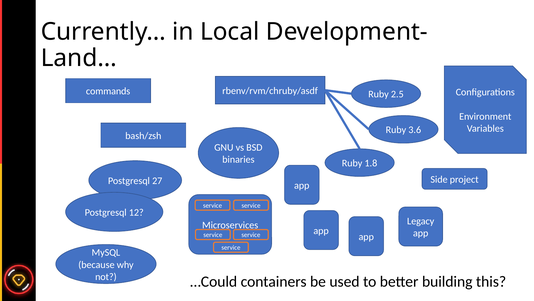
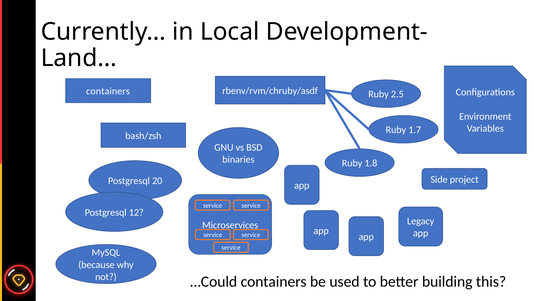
commands: commands -> containers (108, 91)
3.6: 3.6 -> 1.7 (415, 130)
27: 27 -> 20 (157, 181)
